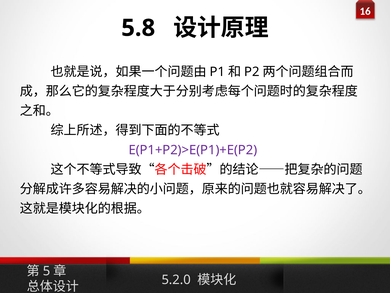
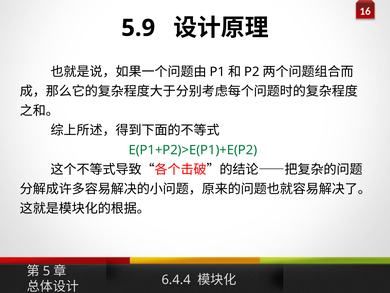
5.8: 5.8 -> 5.9 (138, 28)
E(P1+P2)>E(P1)+E(P2 colour: purple -> green (193, 150)
5.2.0: 5.2.0 -> 6.4.4 (176, 279)
